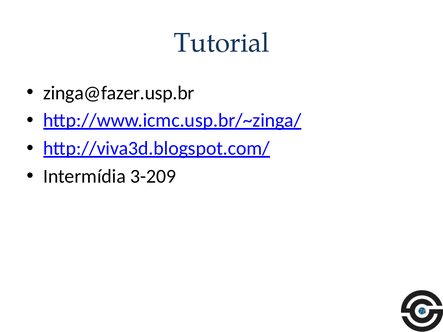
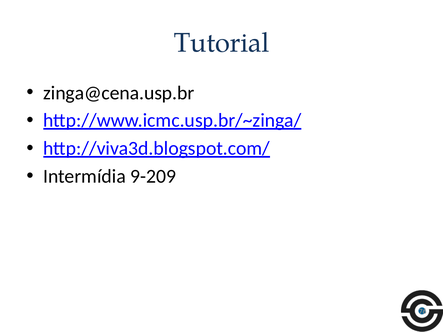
zinga@fazer.usp.br: zinga@fazer.usp.br -> zinga@cena.usp.br (119, 93)
3-209: 3-209 -> 9-209 (153, 177)
